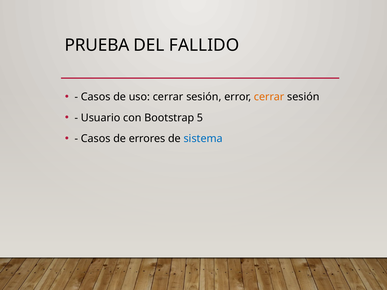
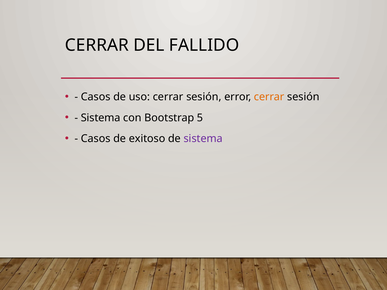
PRUEBA: PRUEBA -> CERRAR (97, 45)
Usuario: Usuario -> Sistema (101, 118)
errores: errores -> exitoso (147, 139)
sistema colour: blue -> purple (203, 139)
